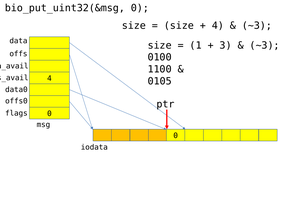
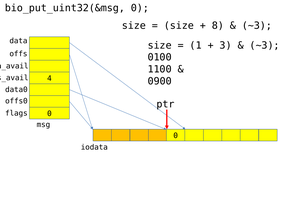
4: 4 -> 8 (218, 26)
0105: 0105 -> 0900 (160, 81)
